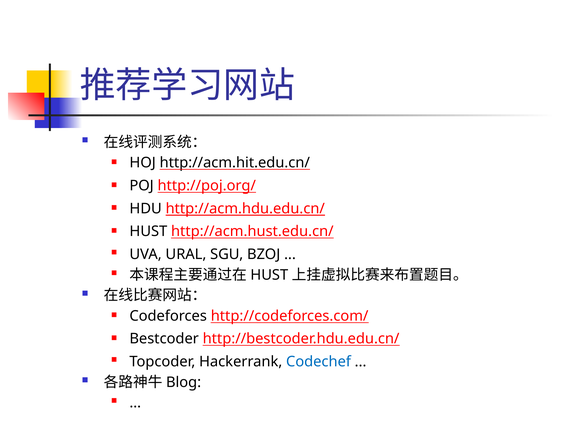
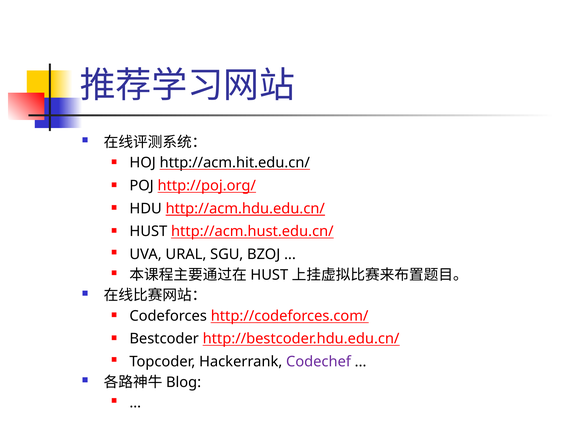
Codechef colour: blue -> purple (318, 362)
